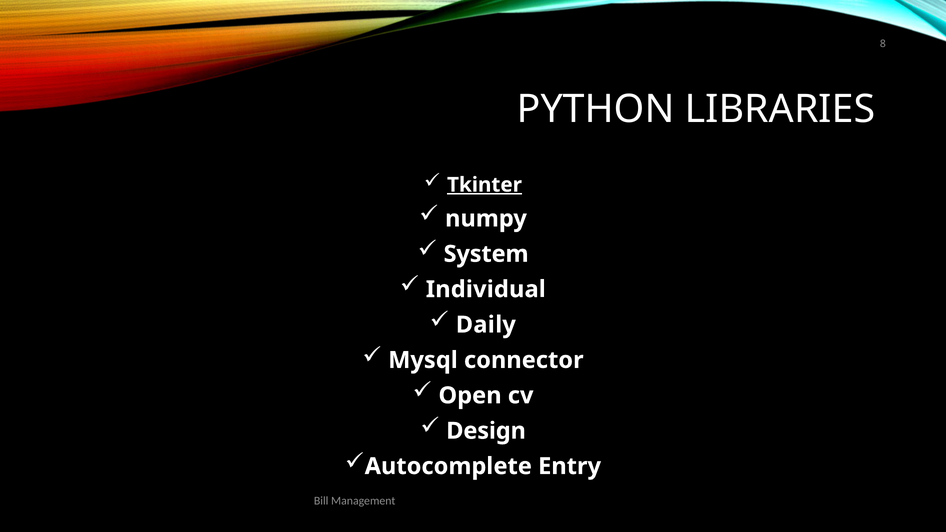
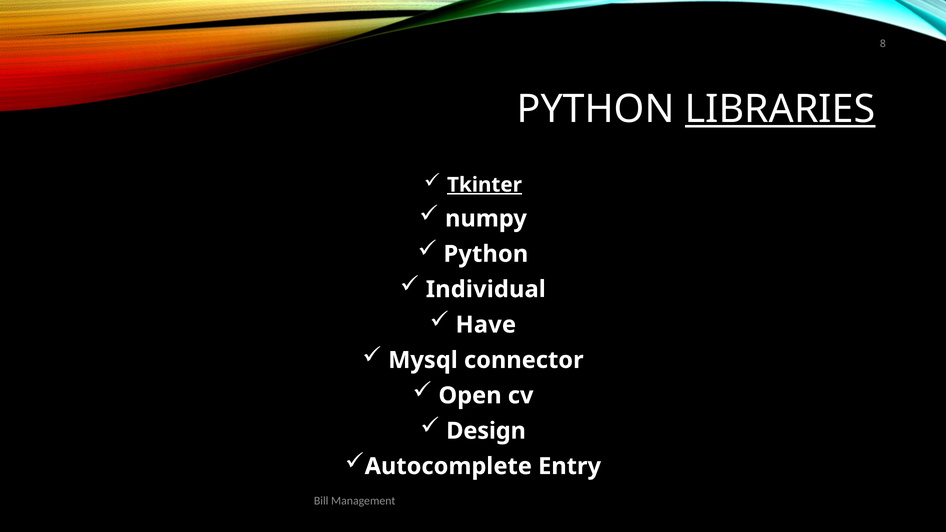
LIBRARIES underline: none -> present (780, 109)
System: System -> Python (486, 254)
Daily: Daily -> Have (486, 325)
